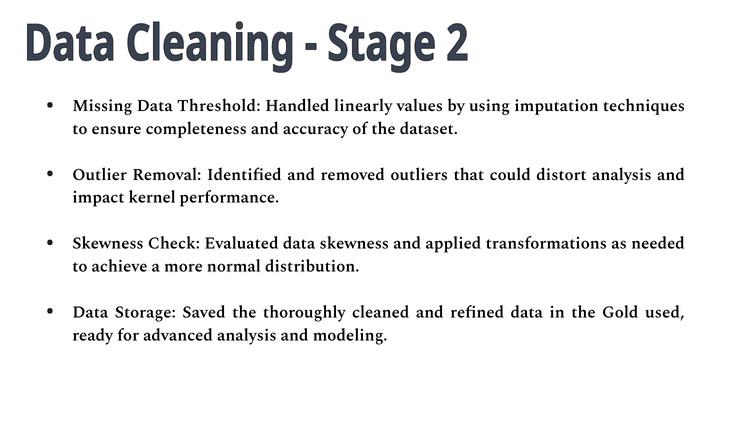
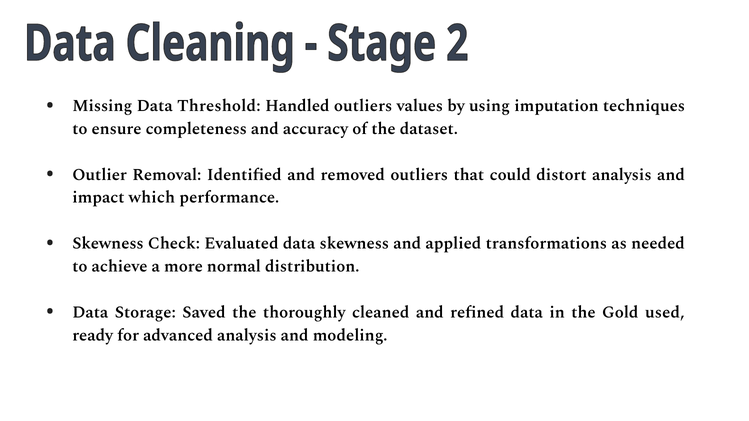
Handled linearly: linearly -> outliers (363, 106)
kernel: kernel -> which (152, 198)
